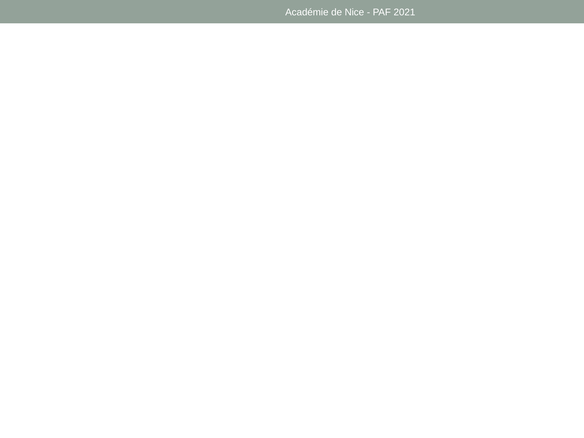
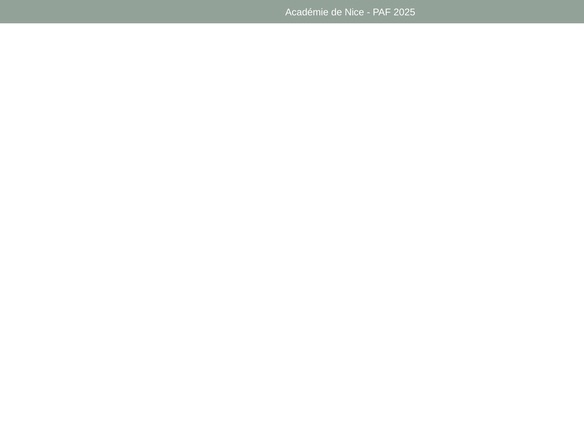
2021: 2021 -> 2025 (404, 12)
